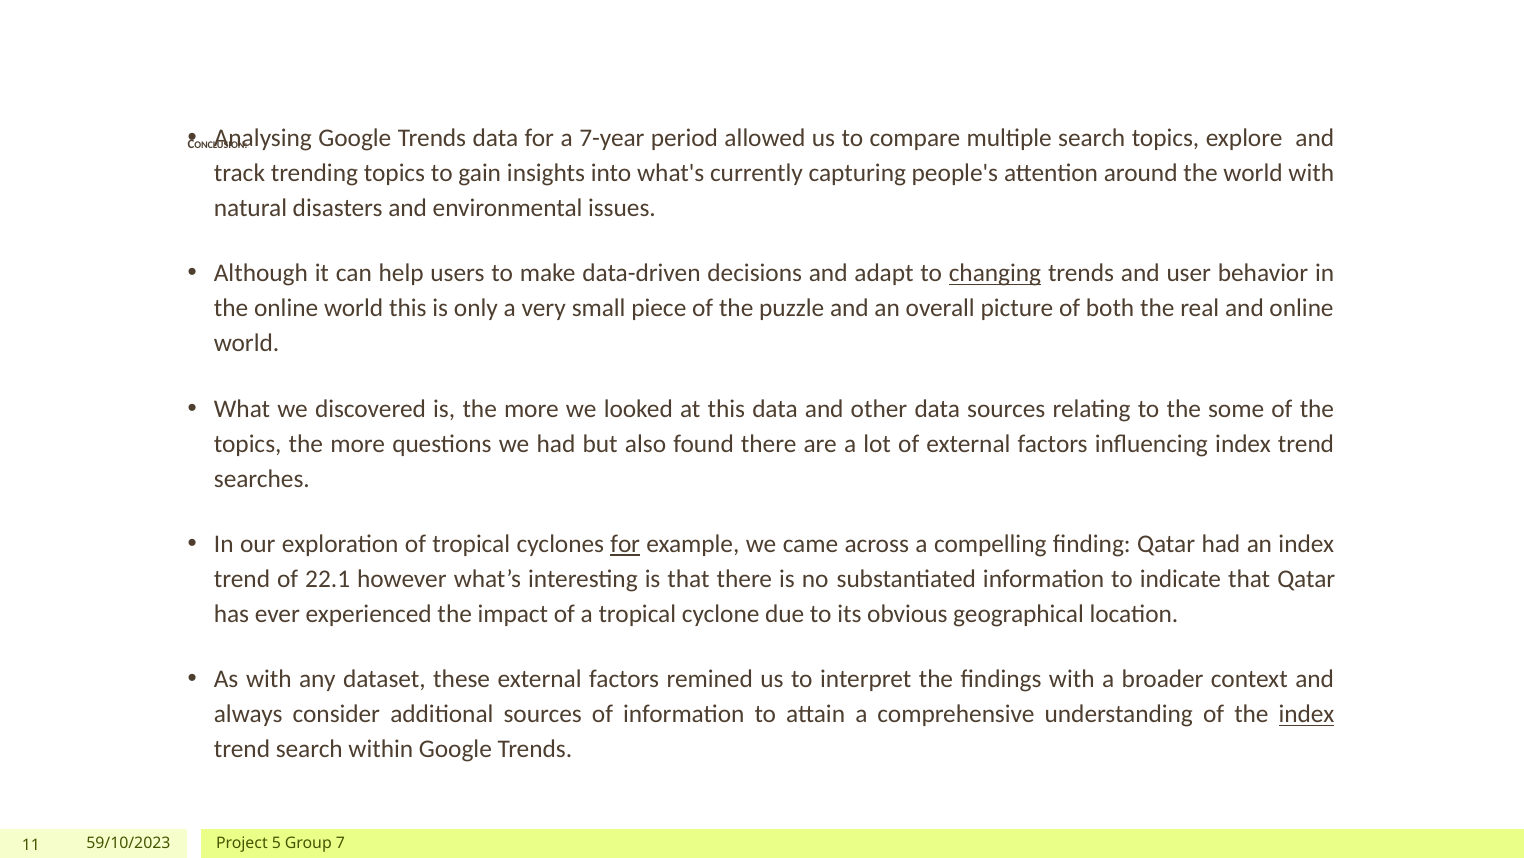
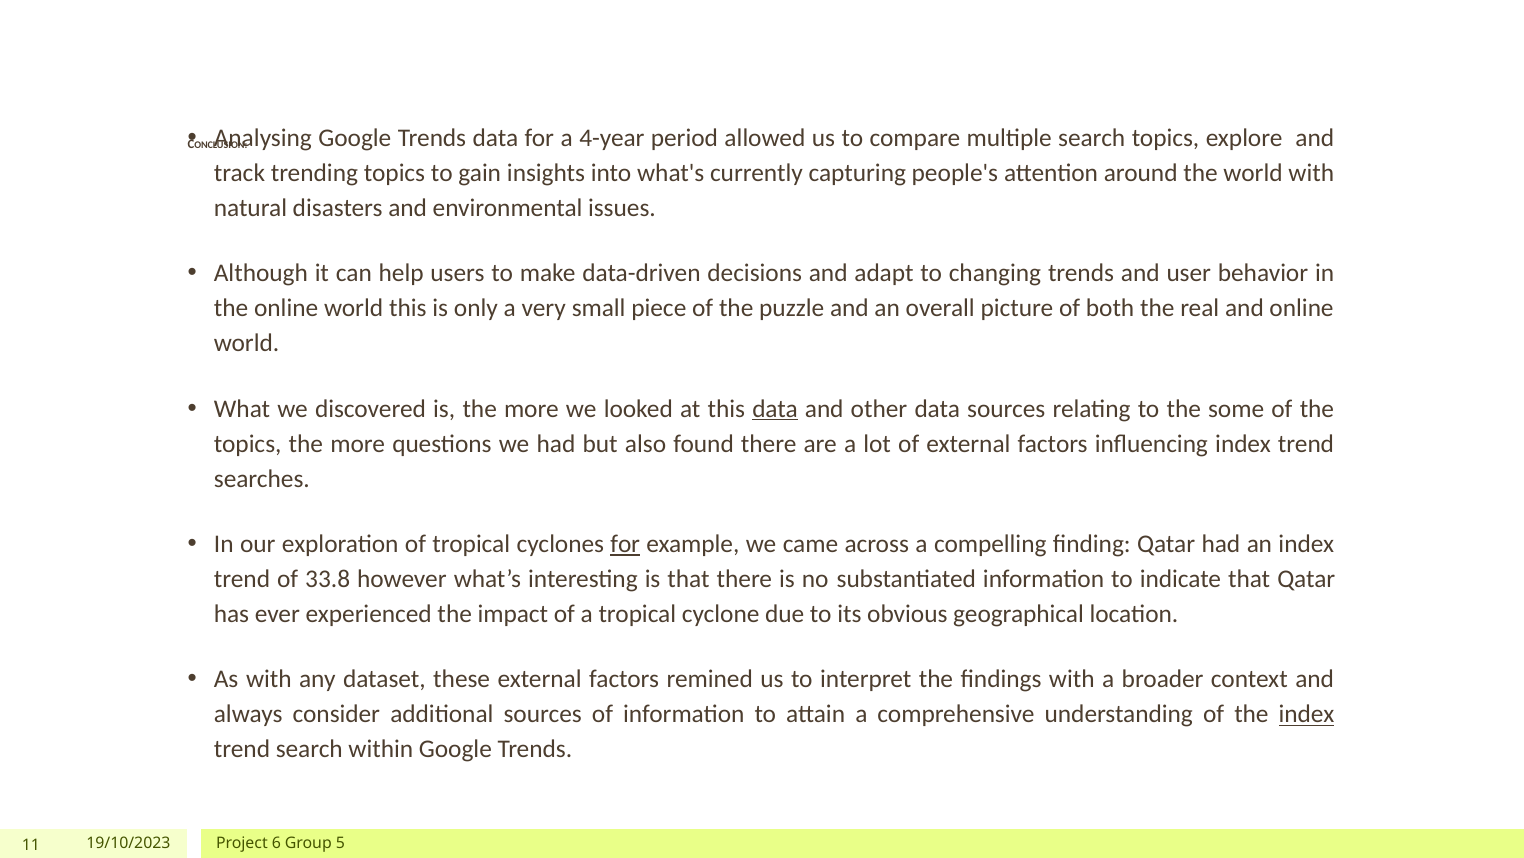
7-year: 7-year -> 4-year (612, 138)
changing underline: present -> none (995, 273)
data underline: none -> present (775, 408)
22.1: 22.1 -> 33.8 (328, 579)
59/10/2023: 59/10/2023 -> 19/10/2023 (128, 843)
5: 5 -> 6 (276, 843)
7: 7 -> 5 (340, 843)
